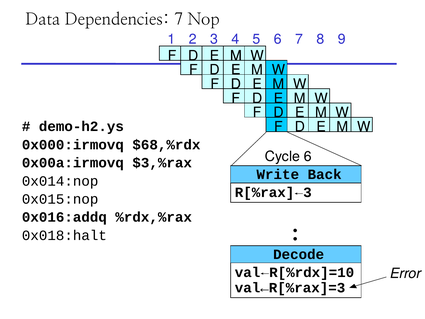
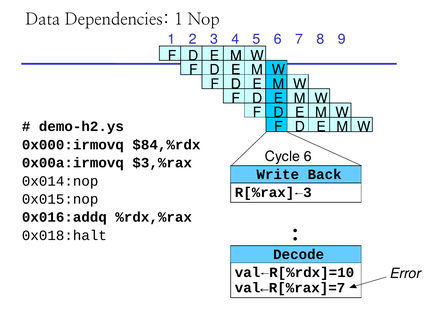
Dependencies 7: 7 -> 1 (178, 19)
$68,%rdx: $68,%rdx -> $84,%rdx (166, 145)
val←R[%rax]=3: val←R[%rax]=3 -> val←R[%rax]=7 (290, 288)
